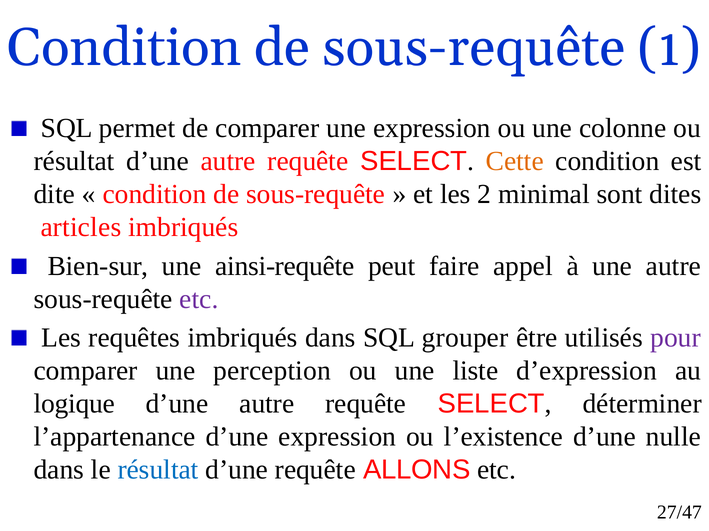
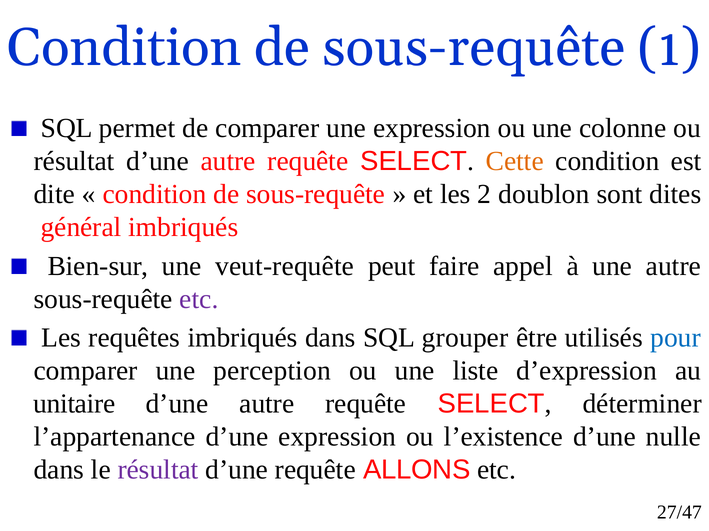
minimal: minimal -> doublon (544, 195)
articles: articles -> général (81, 228)
ainsi-requête: ainsi-requête -> veut-requête (285, 266)
pour colour: purple -> blue (676, 338)
logique: logique -> unitaire (74, 404)
résultat colour: blue -> purple (158, 470)
